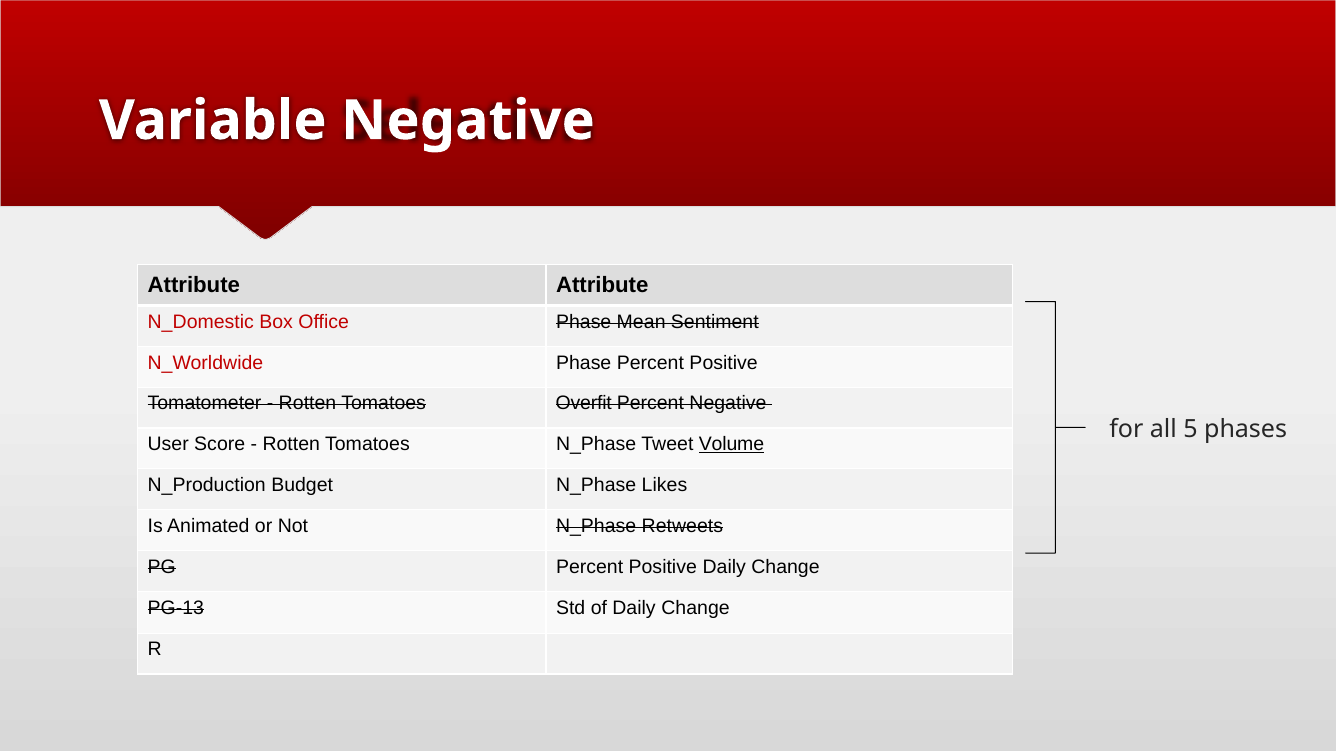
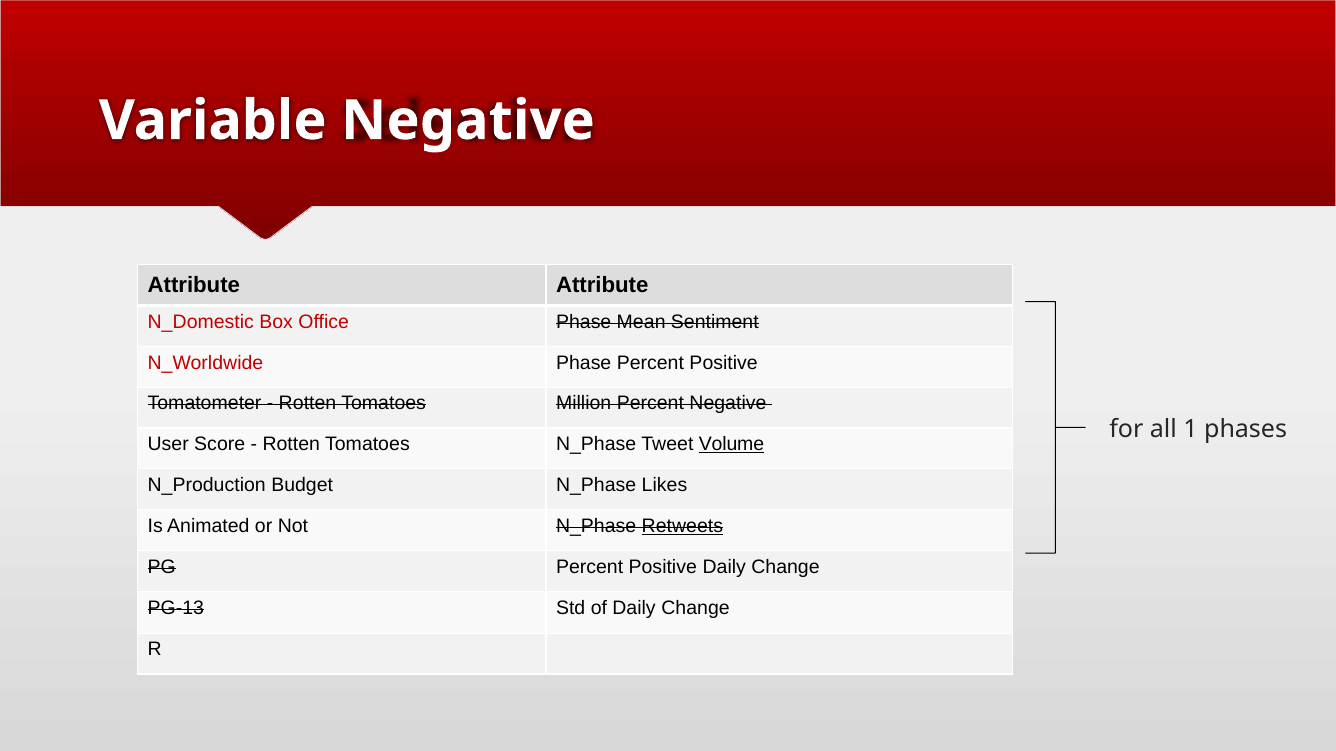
Overfit: Overfit -> Million (584, 404)
5: 5 -> 1 (1190, 429)
Retweets underline: none -> present (682, 526)
